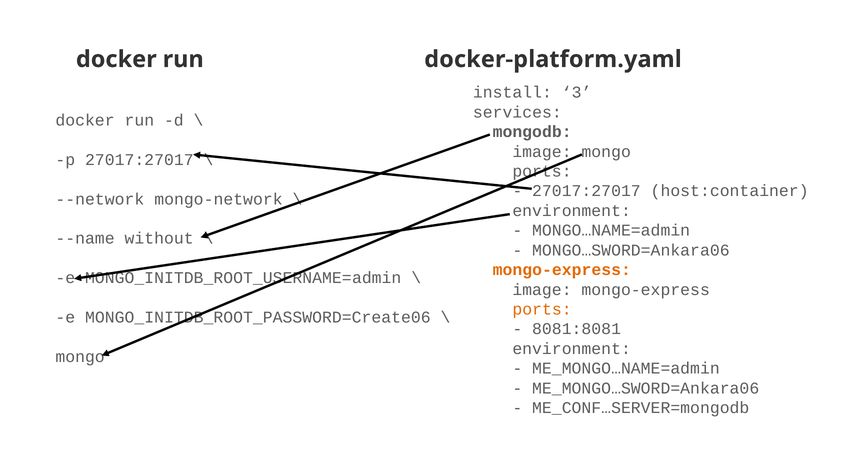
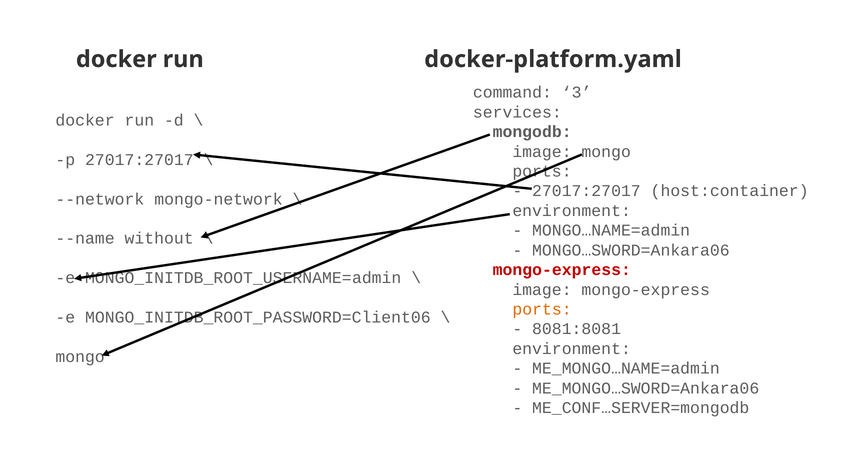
install: install -> command (512, 93)
mongo-express colour: orange -> red (562, 270)
MONGO_INITDB_ROOT_PASSWORD=Create06: MONGO_INITDB_ROOT_PASSWORD=Create06 -> MONGO_INITDB_ROOT_PASSWORD=Client06 (258, 318)
